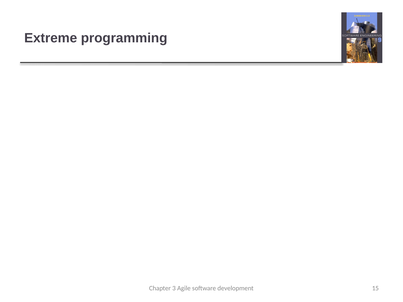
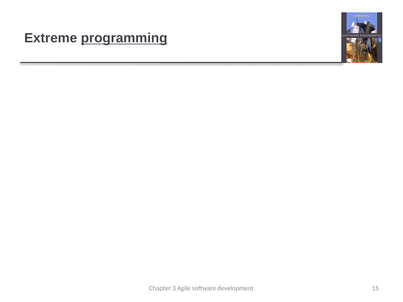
programming underline: none -> present (124, 38)
